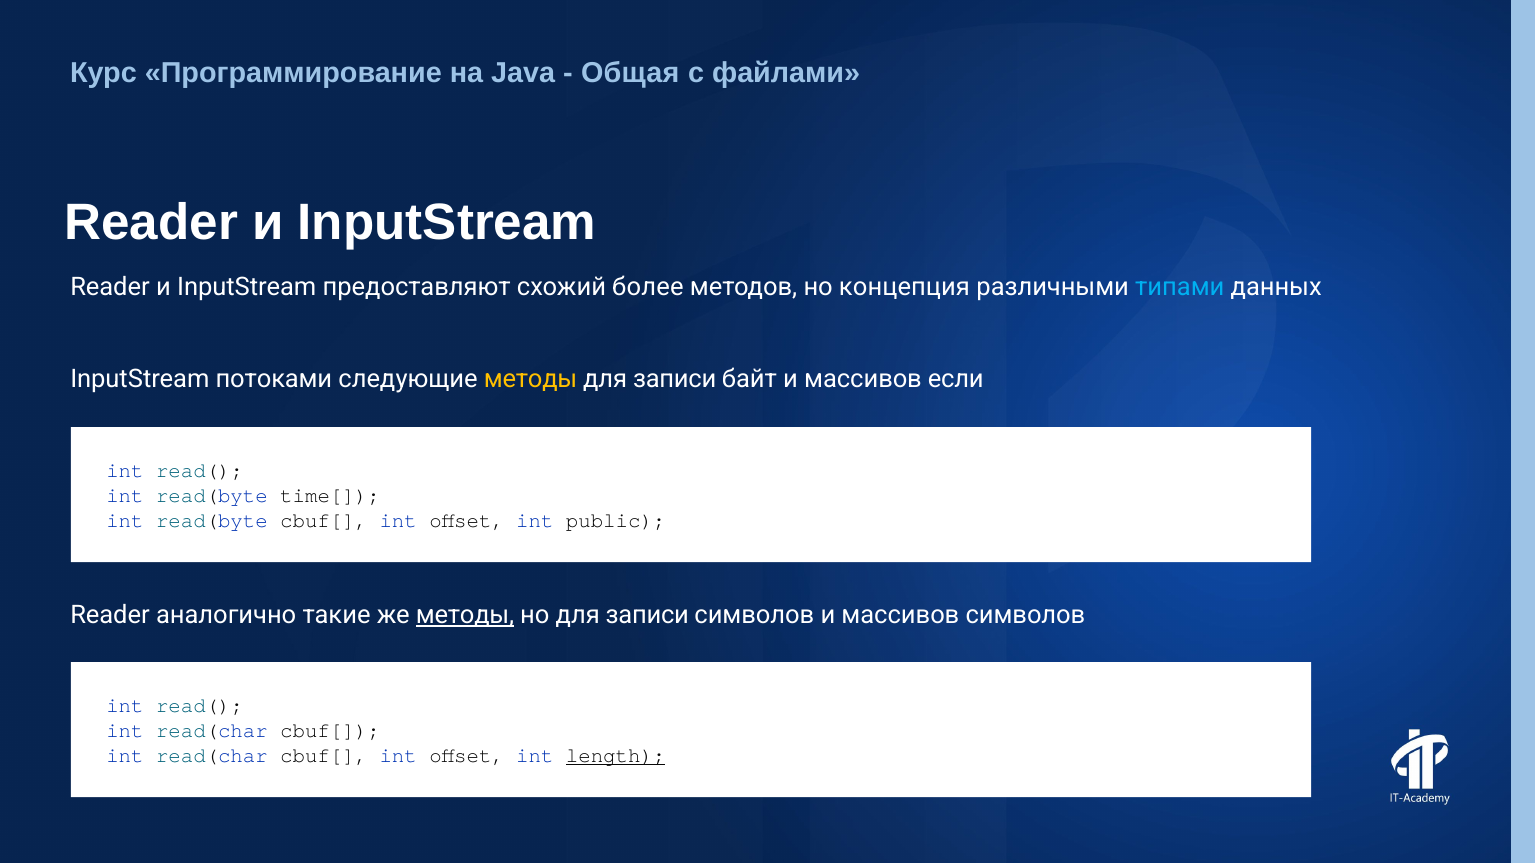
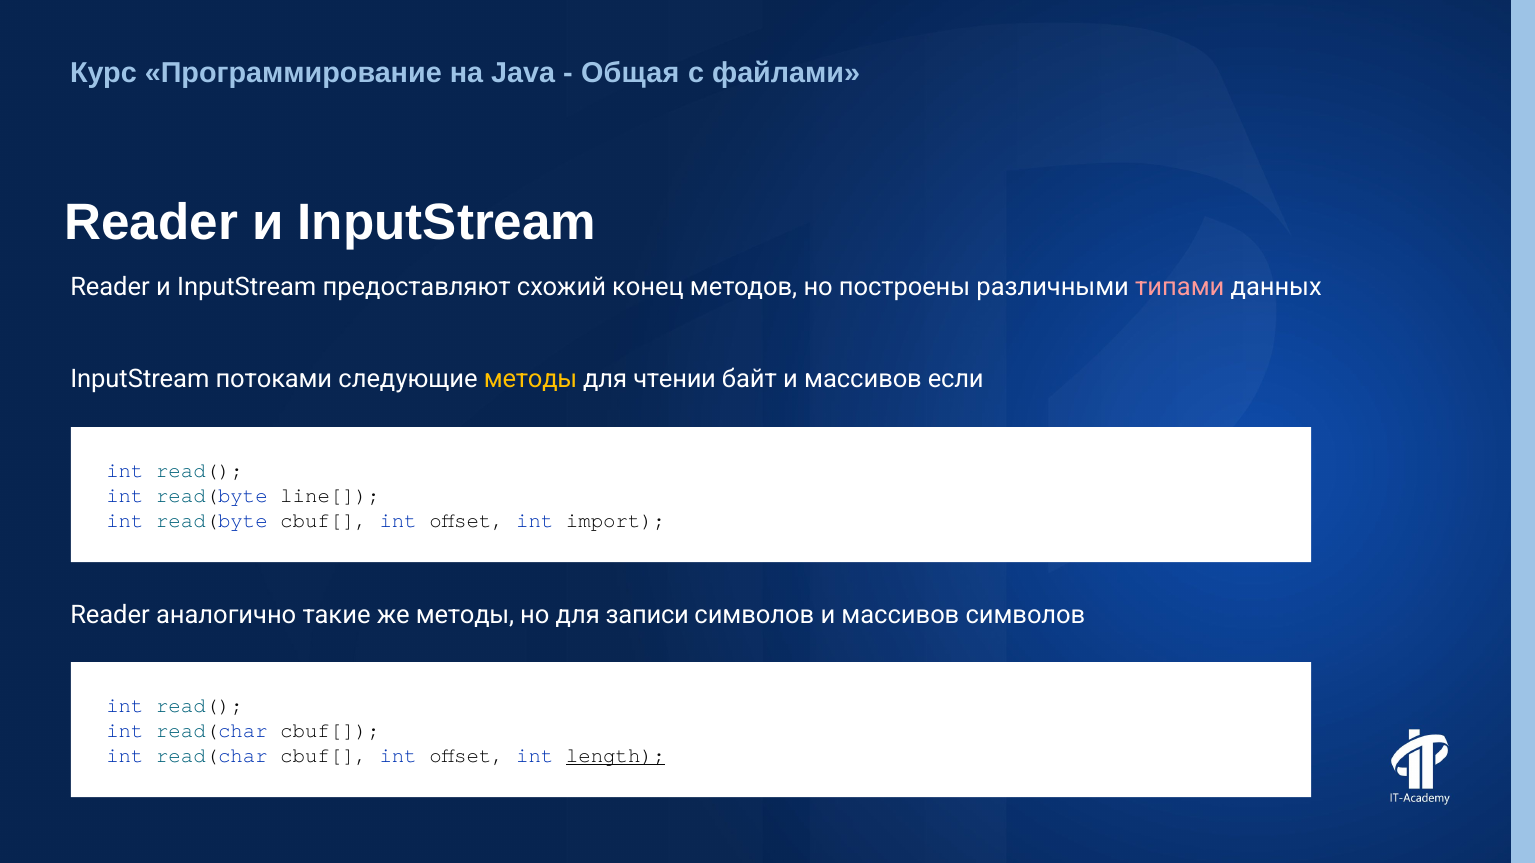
более: более -> конец (648, 287)
концепция: концепция -> построены (905, 287)
типами colour: light blue -> pink (1180, 287)
записи: записи -> чтении (675, 379)
time[: time[ -> line[ (330, 495)
public: public -> import (616, 520)
методы underline: present -> none (465, 615)
